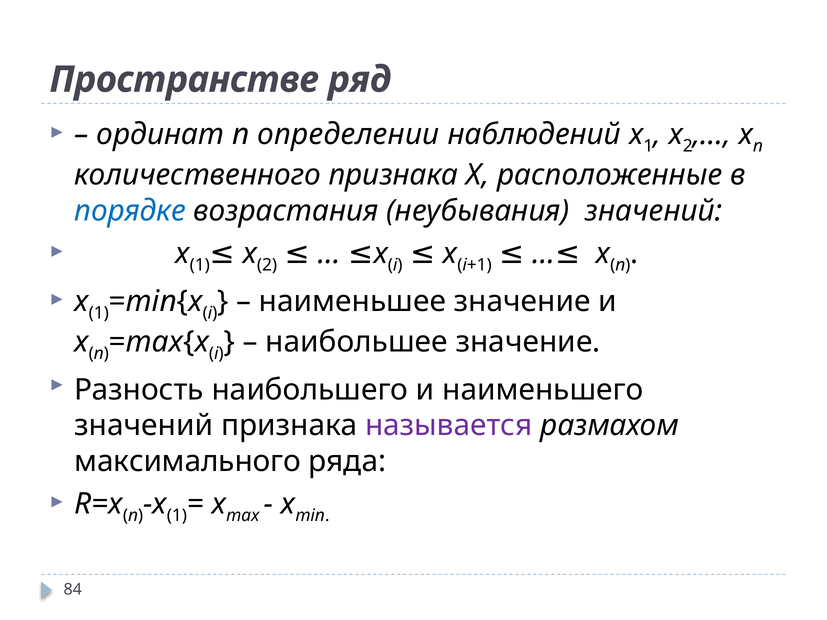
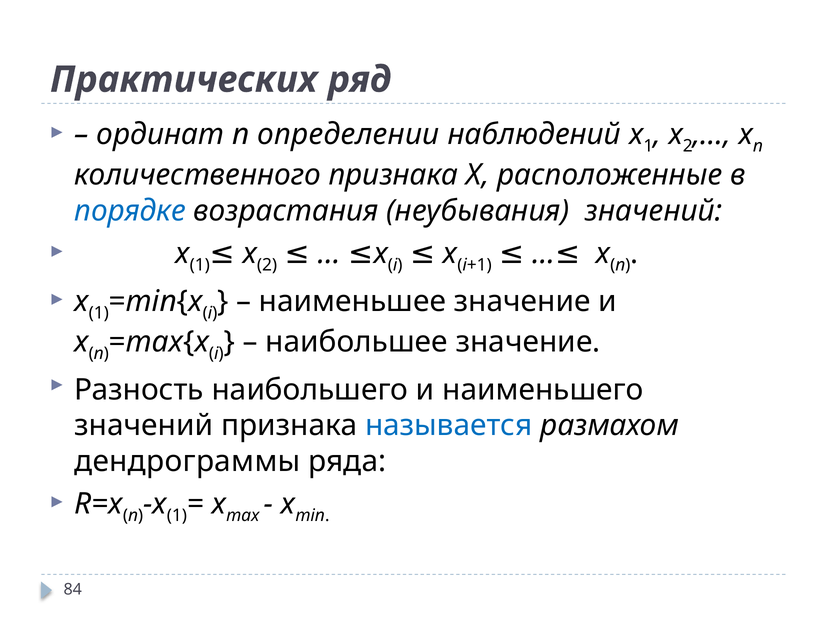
Пространстве: Пространстве -> Практических (184, 80)
называется colour: purple -> blue (449, 426)
максимального: максимального -> дендрограммы (187, 461)
